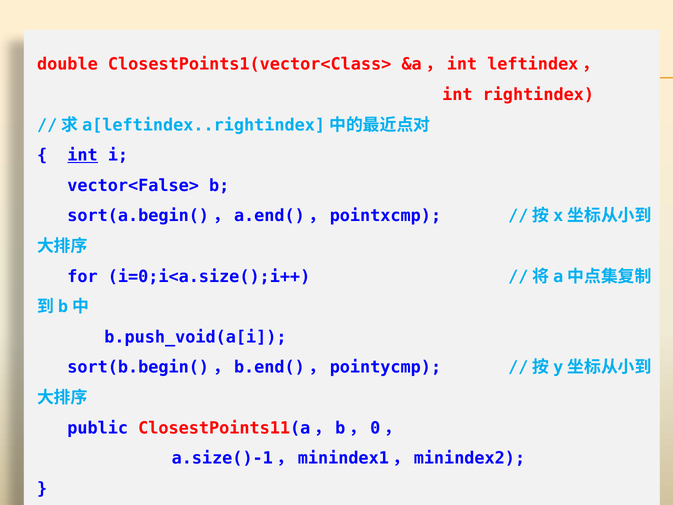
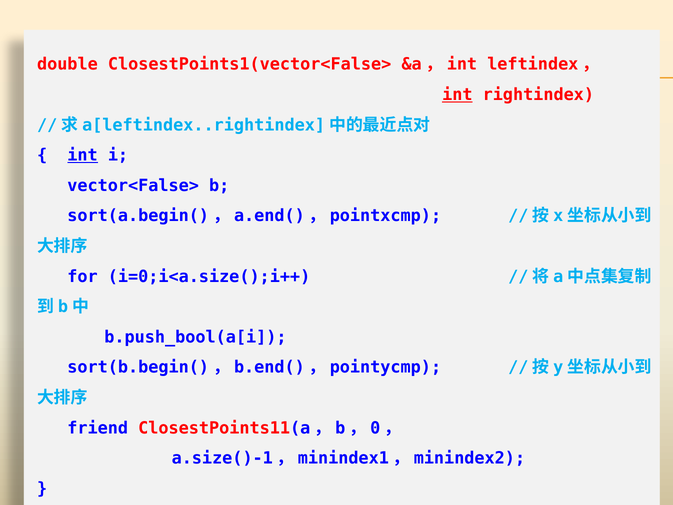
ClosestPoints1(vector<Class>: ClosestPoints1(vector<Class> -> ClosestPoints1(vector<False> (250, 64)
int underline: none -> present (457, 95)
b.push_void(a[i: b.push_void(a[i -> b.push_bool(a[i (195, 337)
public: public -> friend (98, 428)
